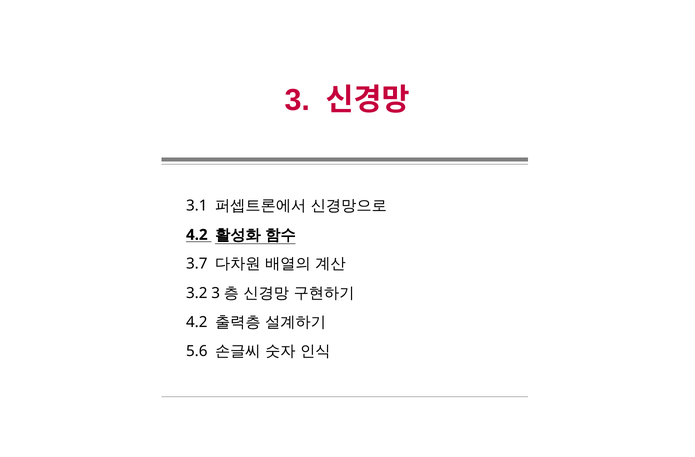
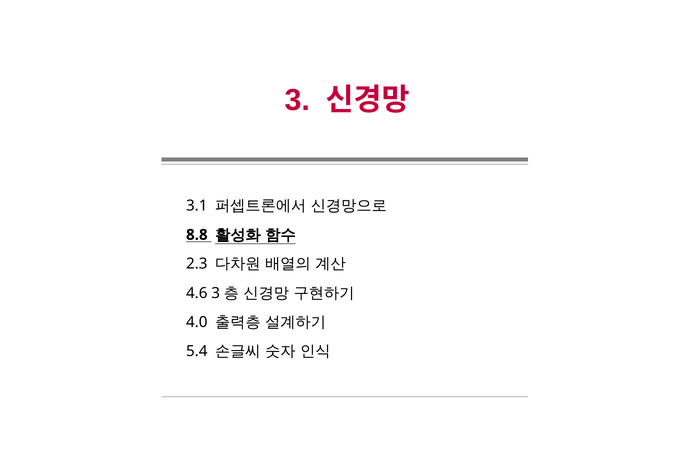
4.2: 4.2 -> 8.8 (197, 235)
3.7: 3.7 -> 2.3 (197, 264)
3.2: 3.2 -> 4.6 (197, 293)
4.2: 4.2 -> 4.0 (197, 322)
5.6: 5.6 -> 5.4 (197, 351)
